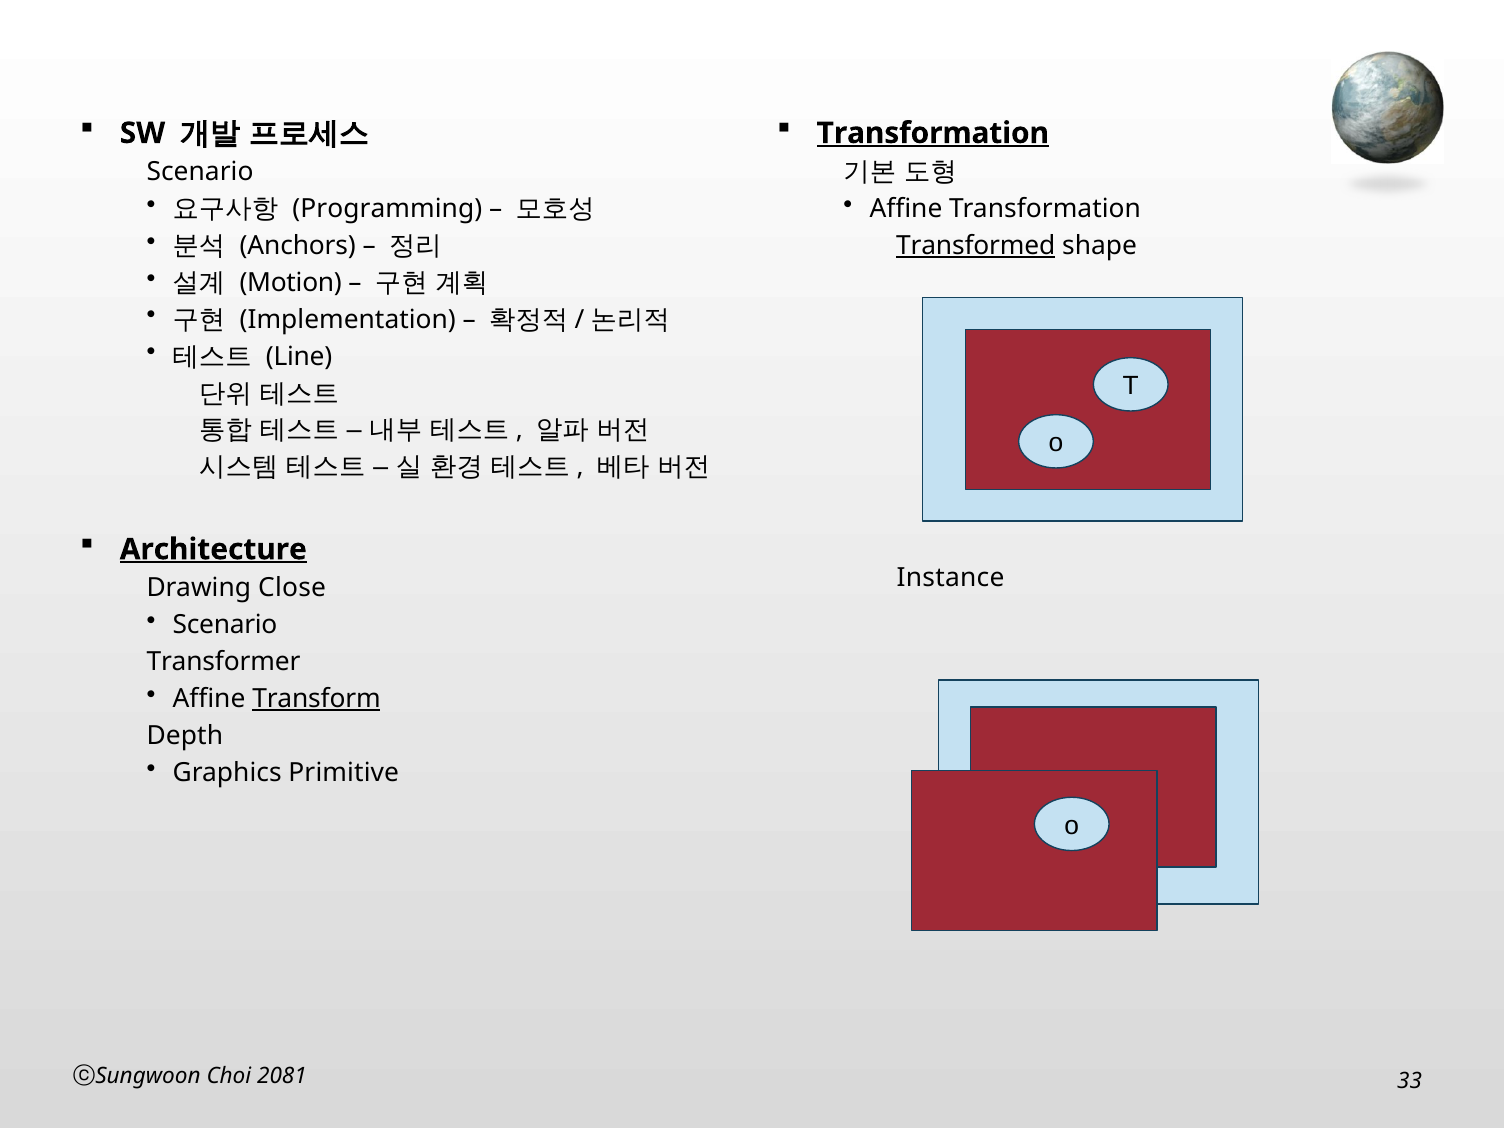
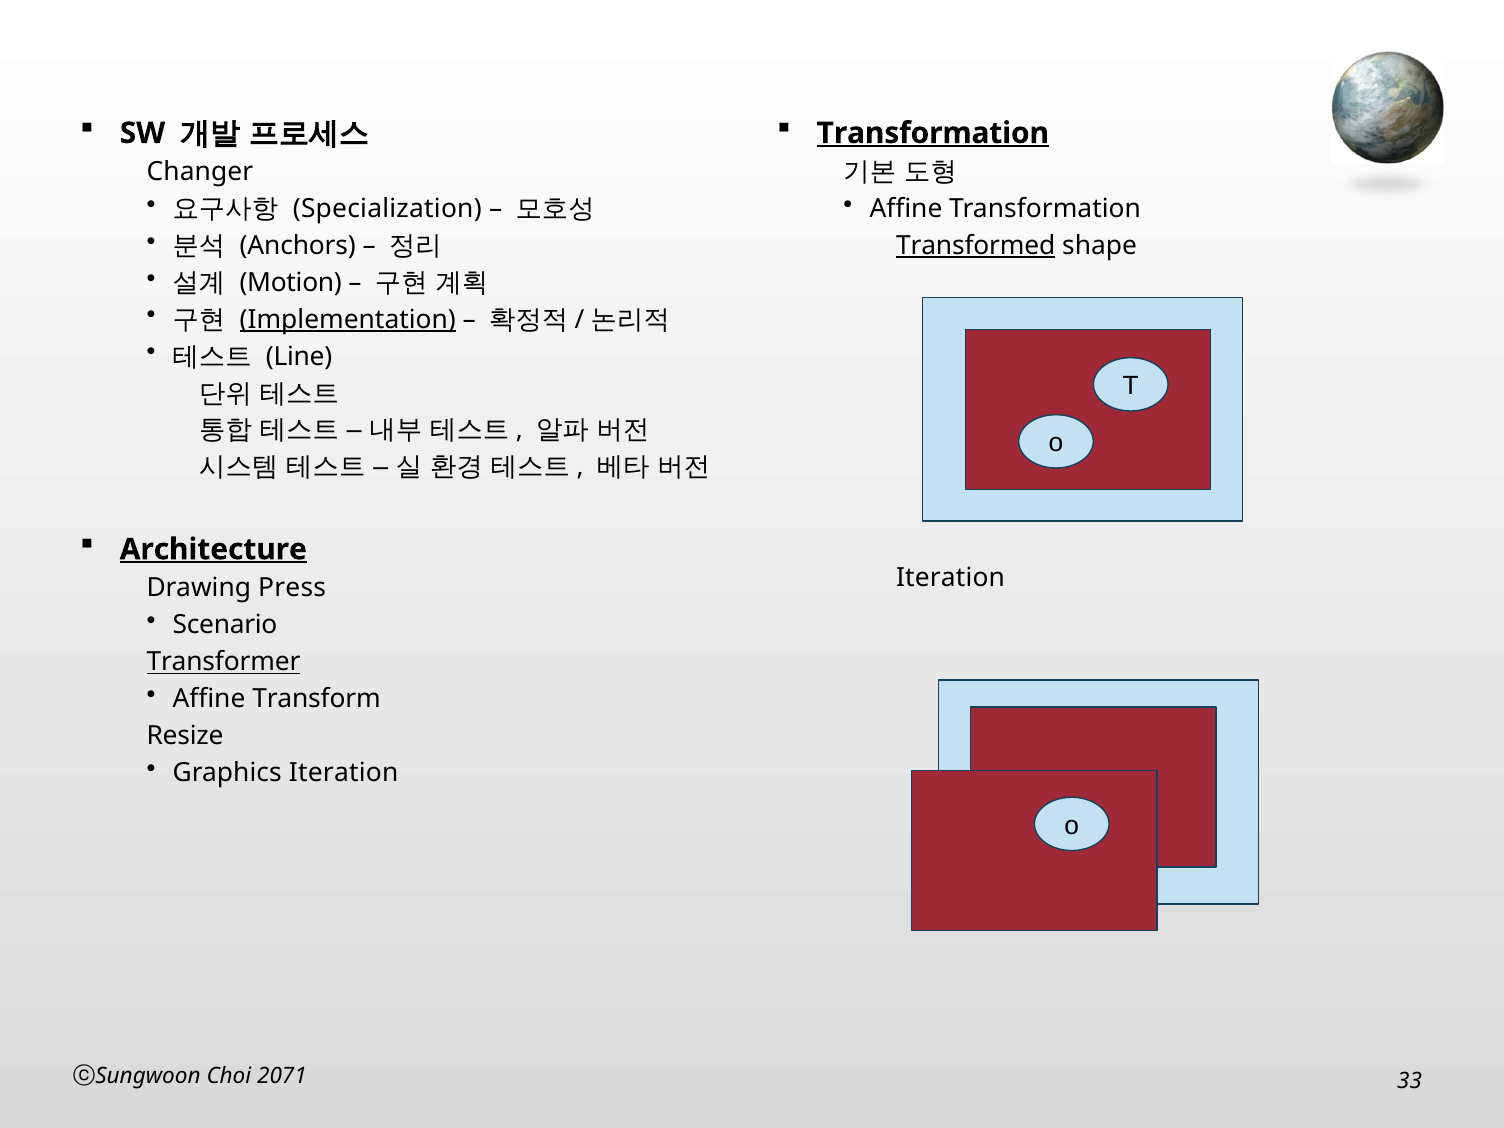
Scenario: Scenario -> Changer (200, 172)
Programming: Programming -> Specialization (387, 209)
Implementation underline: none -> present (348, 320)
Instance: Instance -> Iteration (951, 578)
Close: Close -> Press (292, 589)
Transformer underline: none -> present (223, 662)
Transform underline: present -> none (316, 699)
Depth: Depth -> Resize (185, 736)
Graphics Primitive: Primitive -> Iteration (344, 773)
2081: 2081 -> 2071 (282, 1077)
